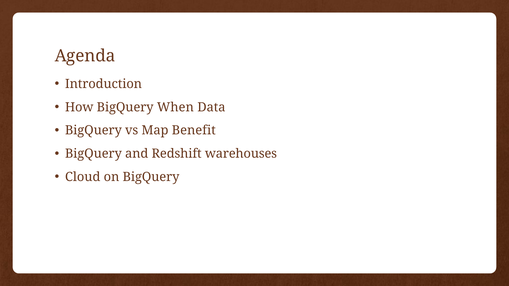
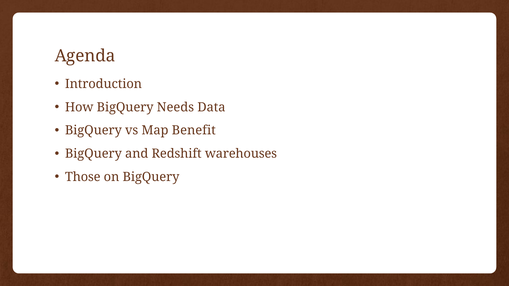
When: When -> Needs (175, 107)
Cloud: Cloud -> Those (83, 177)
